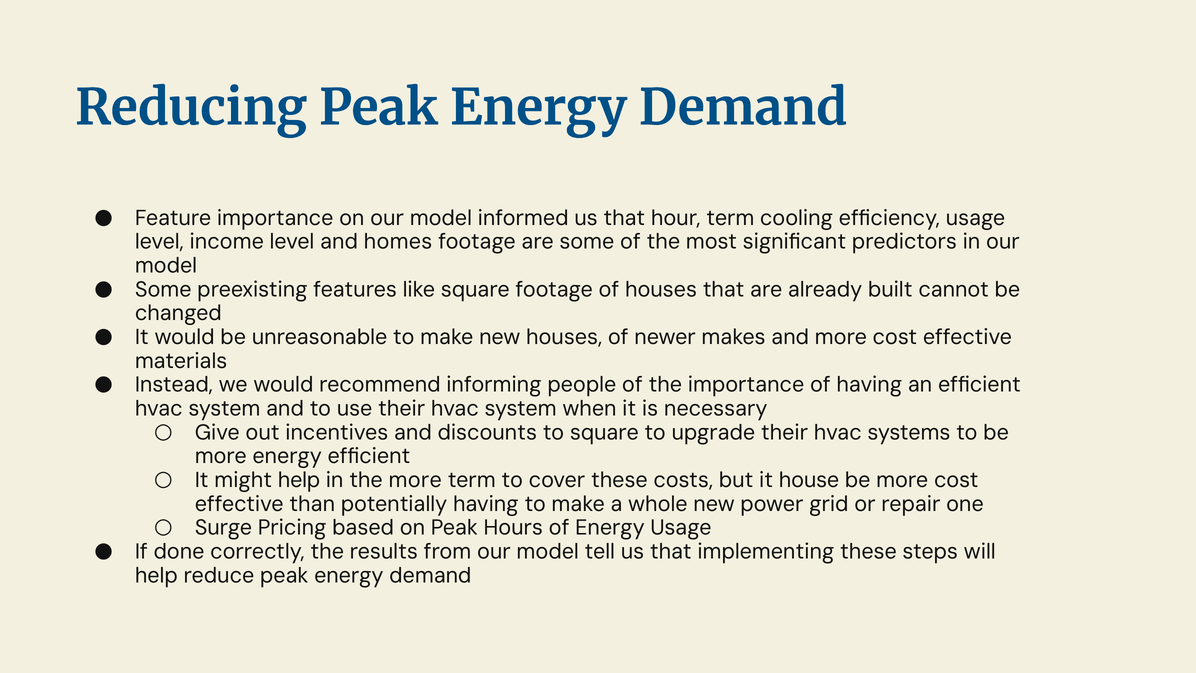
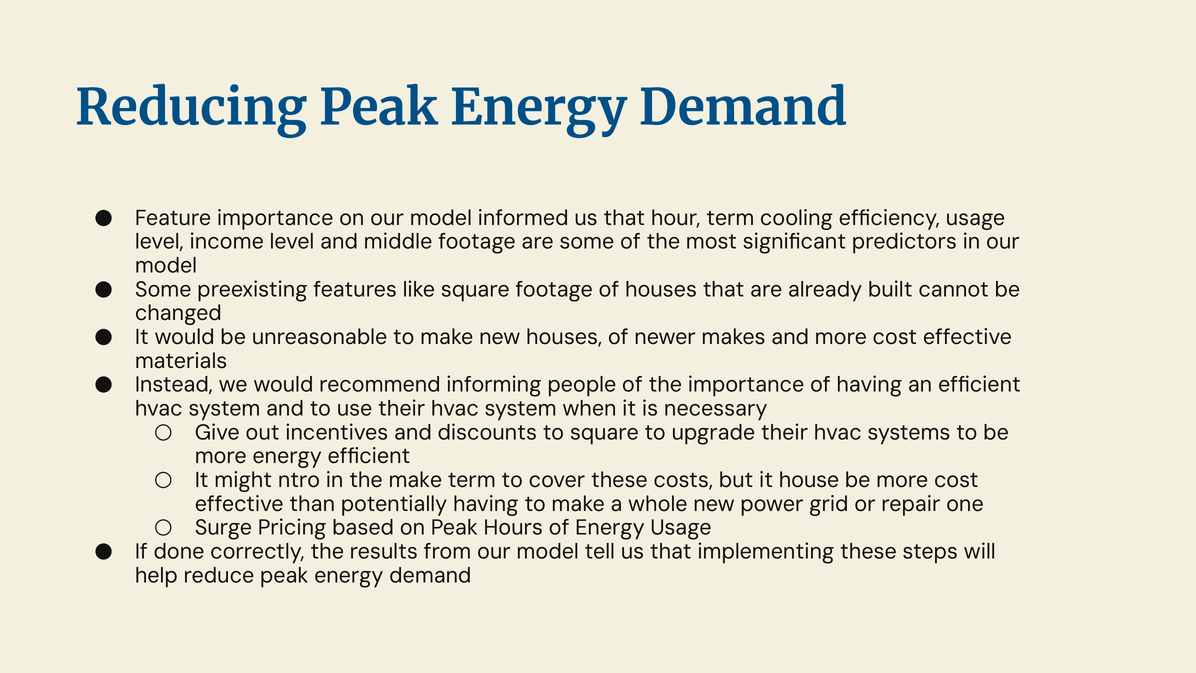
homes: homes -> middle (398, 242)
might help: help -> ntro (299, 480)
the more: more -> make (415, 480)
